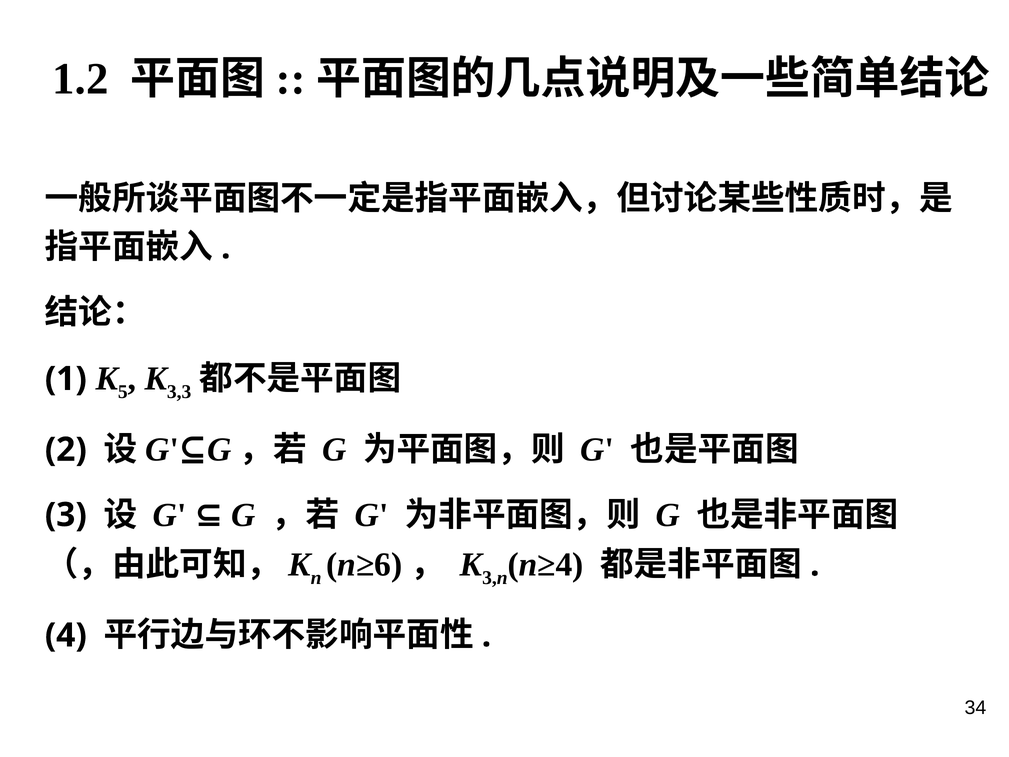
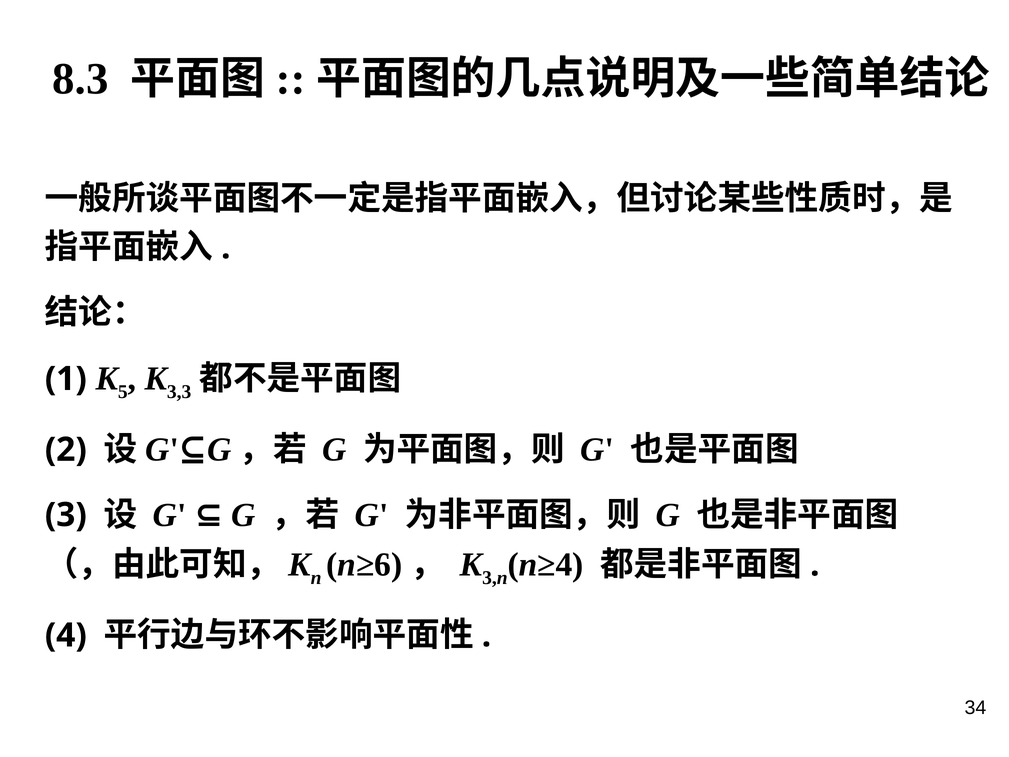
1.2: 1.2 -> 8.3 (80, 79)
